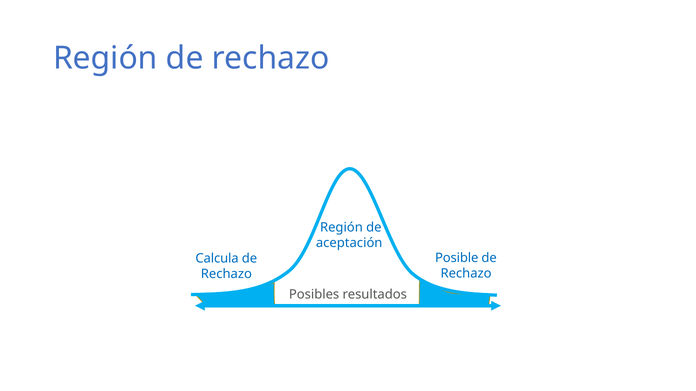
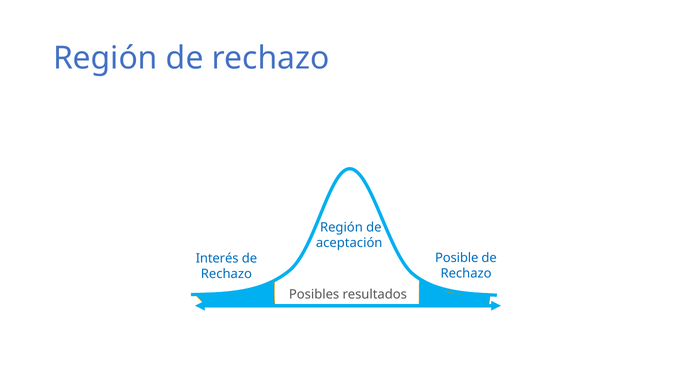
Calcula: Calcula -> Interés (217, 259)
